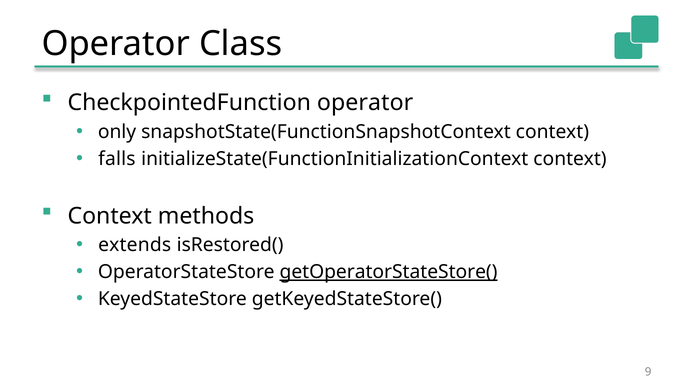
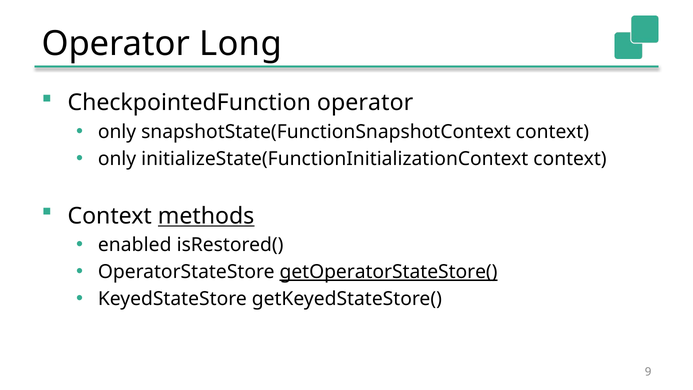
Class: Class -> Long (240, 44)
falls: falls -> only (117, 159)
methods underline: none -> present (206, 216)
extends: extends -> enabled (135, 245)
